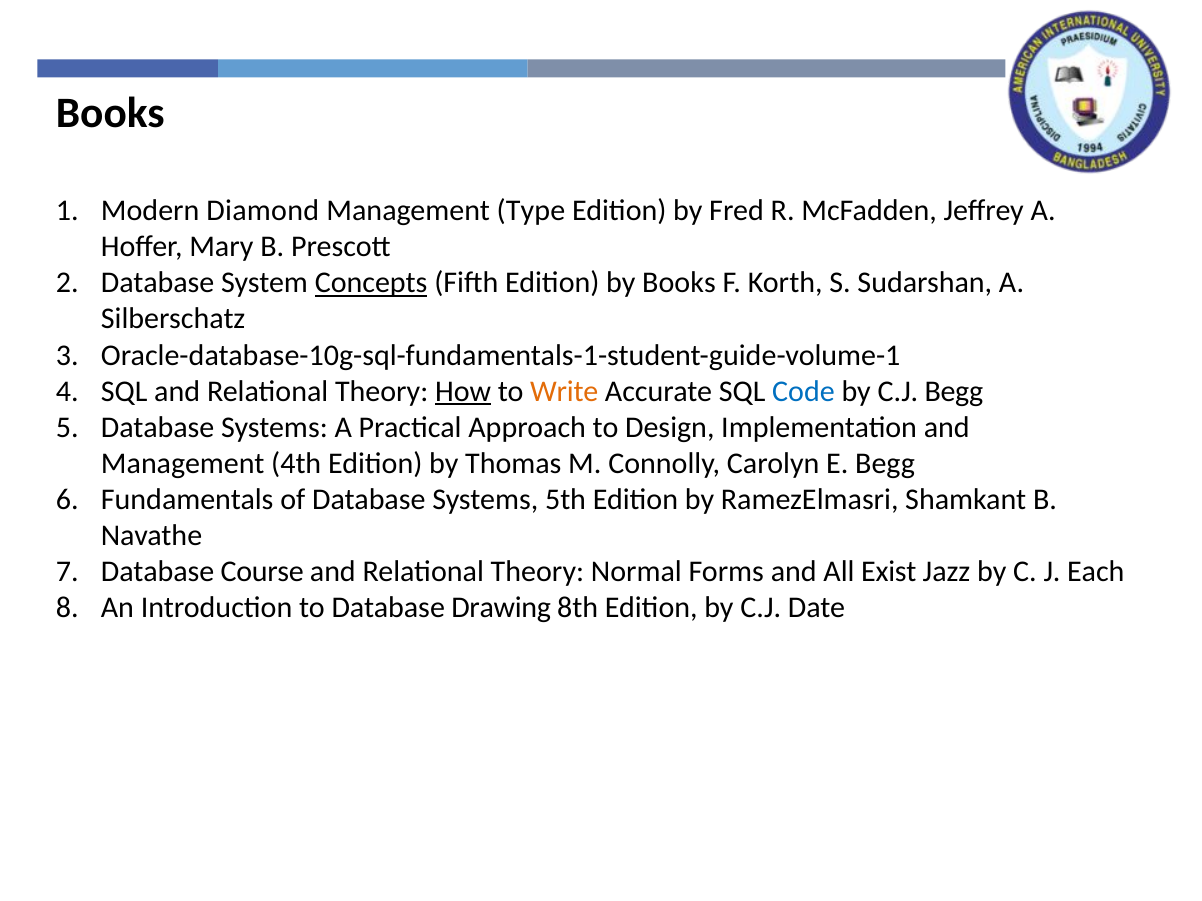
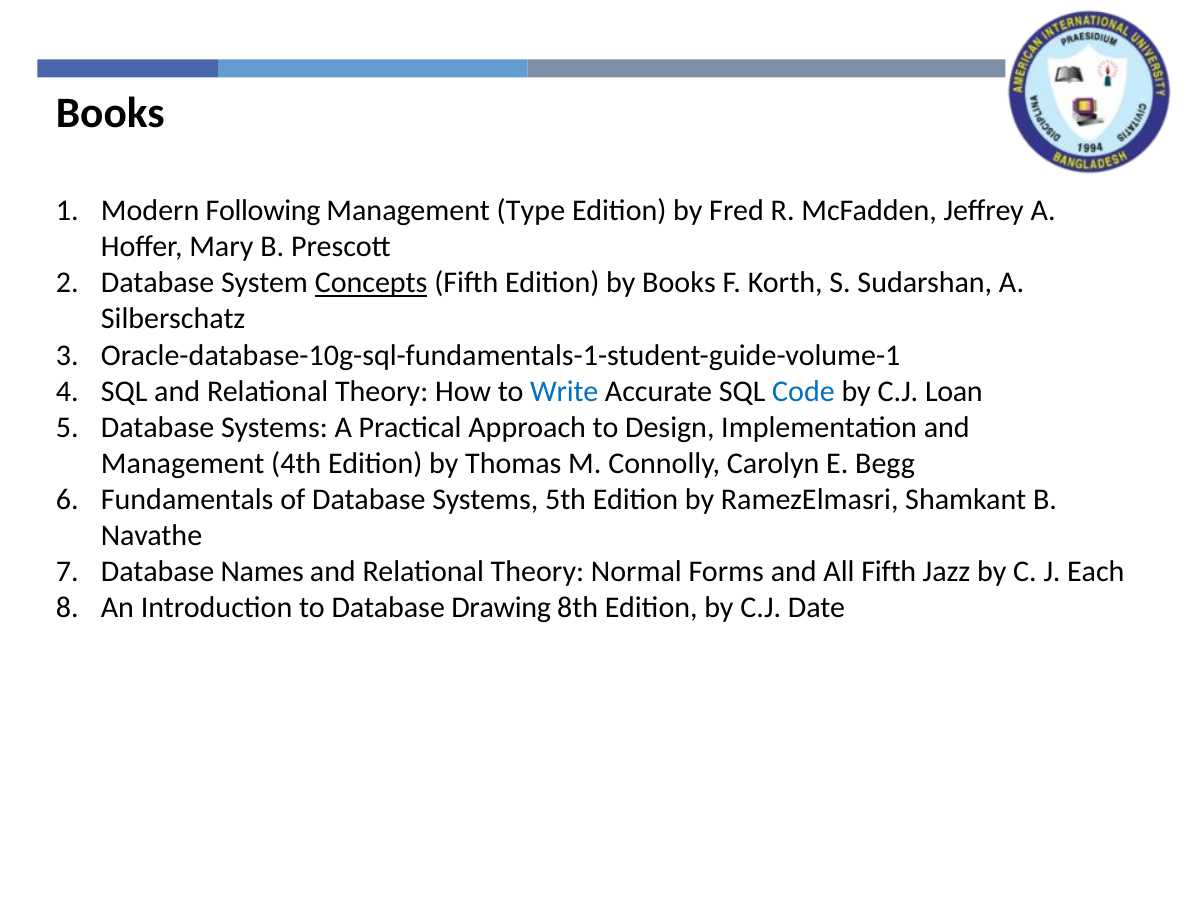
Diamond: Diamond -> Following (263, 211)
How underline: present -> none (463, 391)
Write colour: orange -> blue (564, 391)
C.J Begg: Begg -> Loan (954, 391)
Course: Course -> Names (262, 572)
All Exist: Exist -> Fifth (889, 572)
